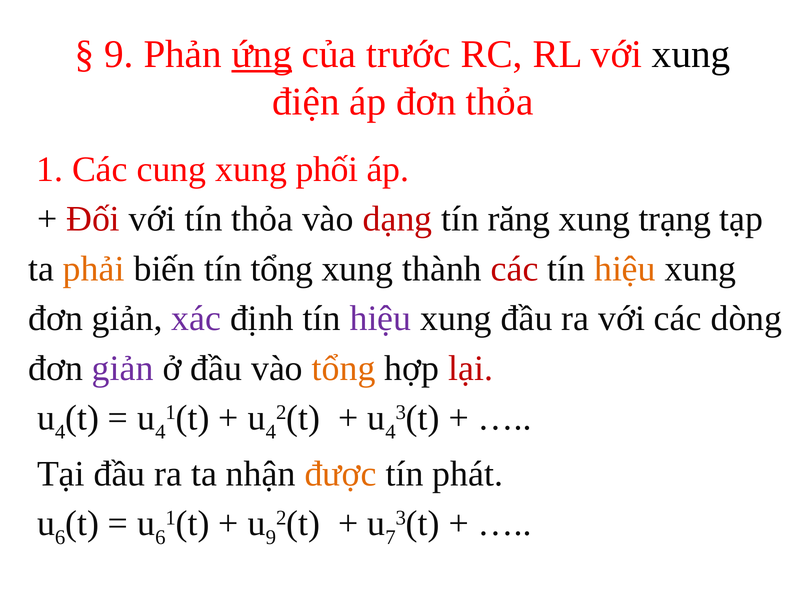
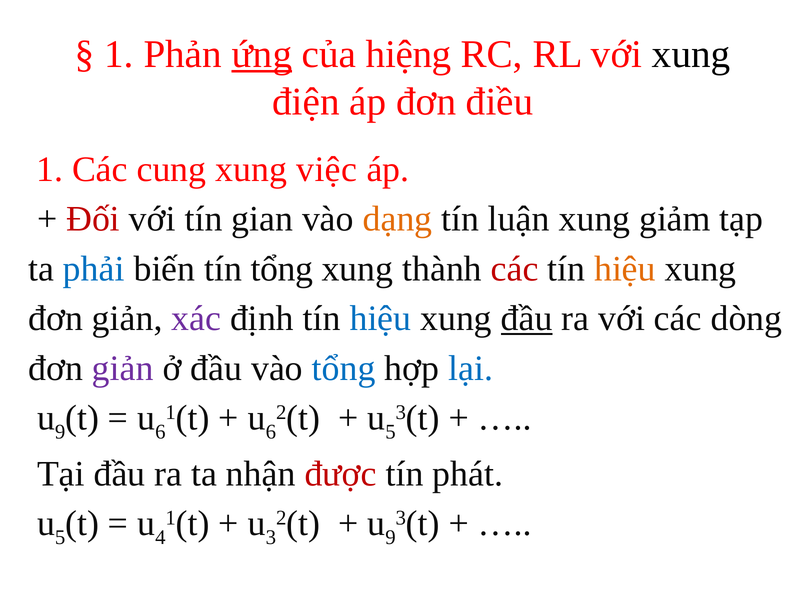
9: 9 -> 1 (119, 54)
trước: trước -> hiệng (409, 54)
đơn thỏa: thỏa -> điều (500, 101)
phối: phối -> việc (327, 169)
tín thỏa: thỏa -> gian (262, 219)
dạng colour: red -> orange (398, 219)
răng: răng -> luận (519, 219)
trạng: trạng -> giảm (675, 219)
phải colour: orange -> blue (94, 269)
hiệu colour: purple -> blue (380, 318)
đầu underline: none -> present (527, 318)
tổng colour: orange -> blue (344, 368)
lại colour: red -> blue (471, 368)
4: 4 -> 9 (60, 432)
4: 4 -> 6 (160, 432)
4: 4 -> 6 (271, 432)
4: 4 -> 5 (390, 432)
được colour: orange -> red (341, 473)
6: 6 -> 5 (60, 537)
6: 6 -> 4 (160, 537)
9: 9 -> 3 (271, 537)
7: 7 -> 9 (390, 537)
